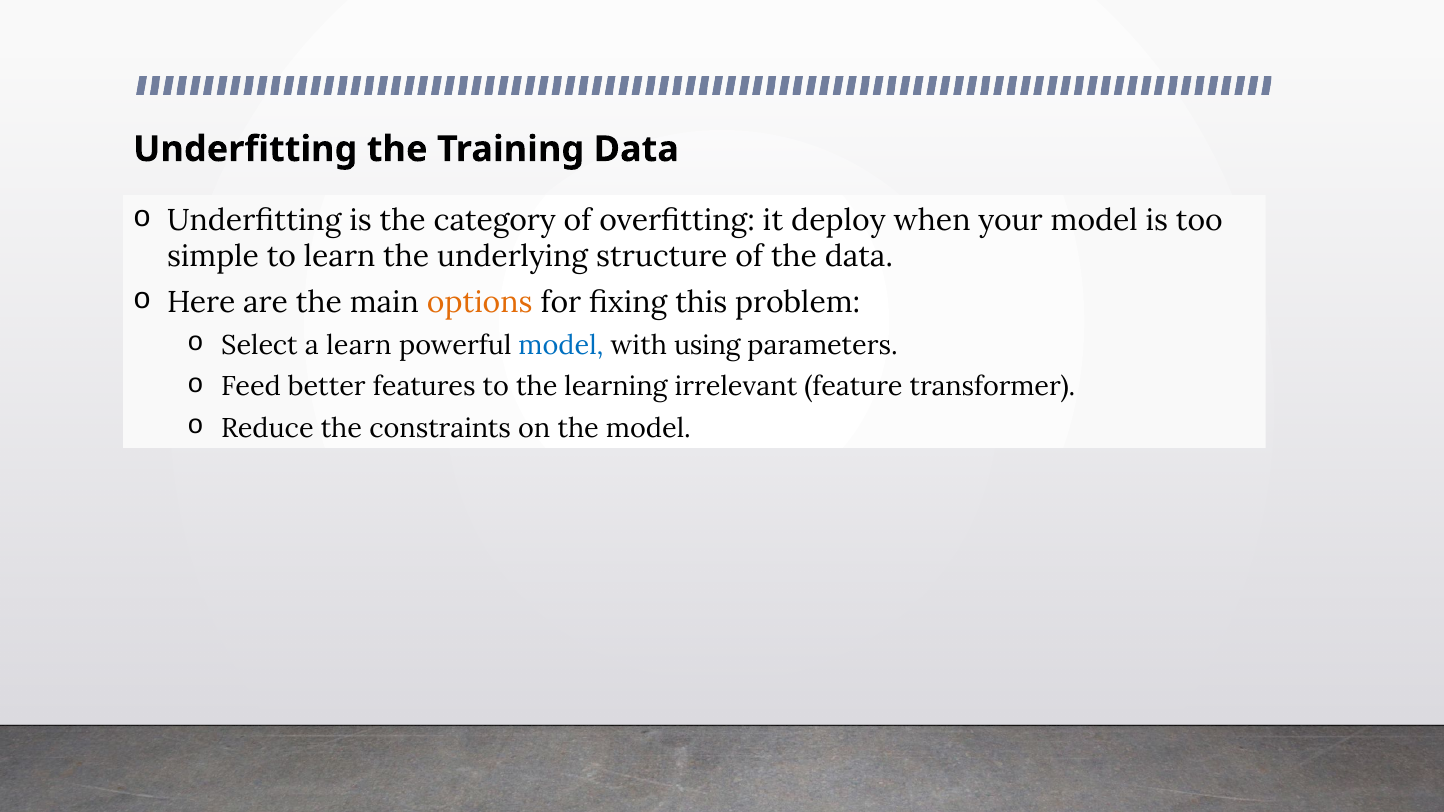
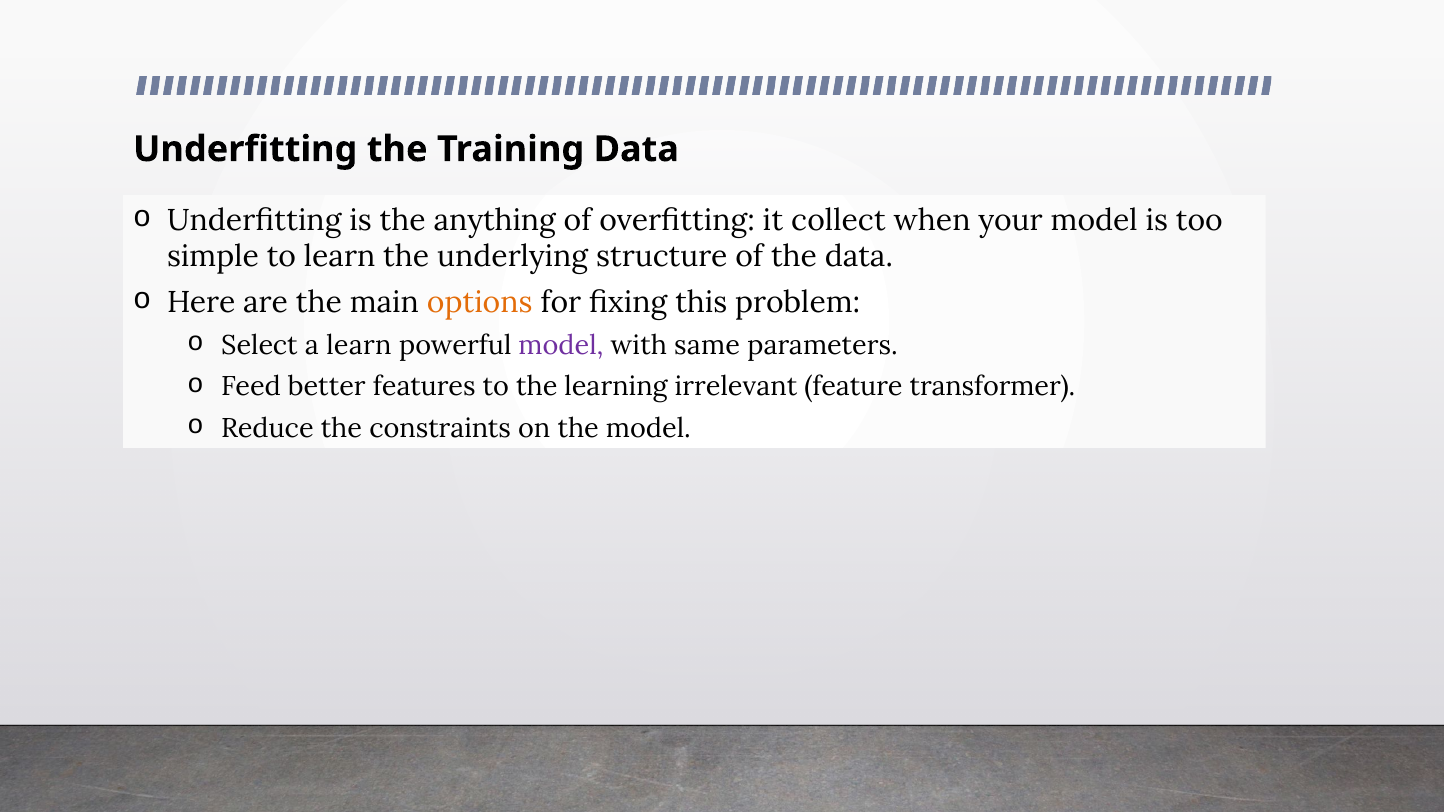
category: category -> anything (495, 221)
deploy: deploy -> collect (838, 221)
model colour: blue -> purple (561, 345)
using: using -> same (707, 345)
